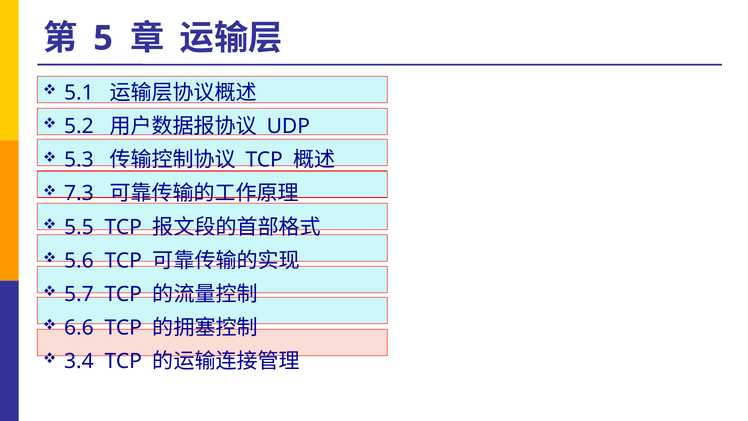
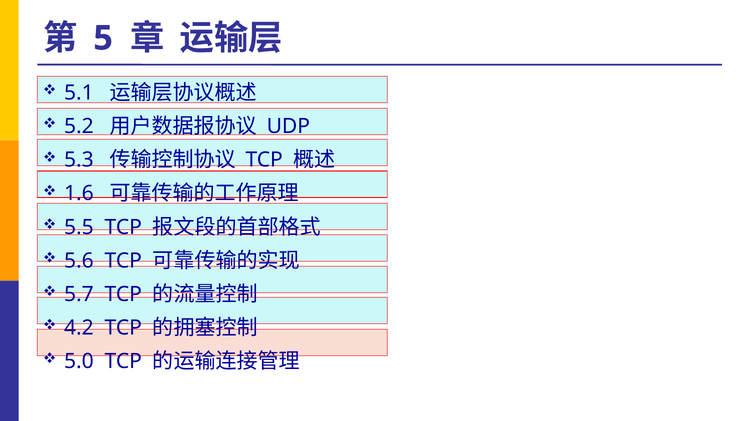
7.3: 7.3 -> 1.6 (79, 193)
6.6: 6.6 -> 4.2 (79, 328)
3.4: 3.4 -> 5.0 (79, 361)
